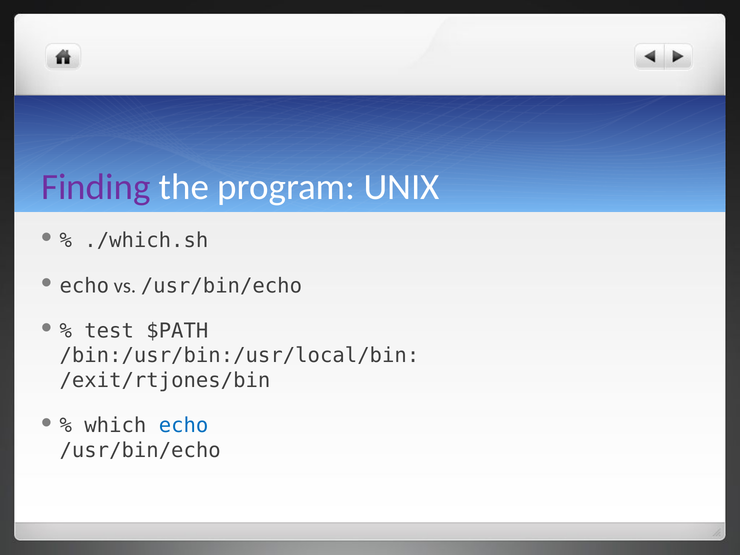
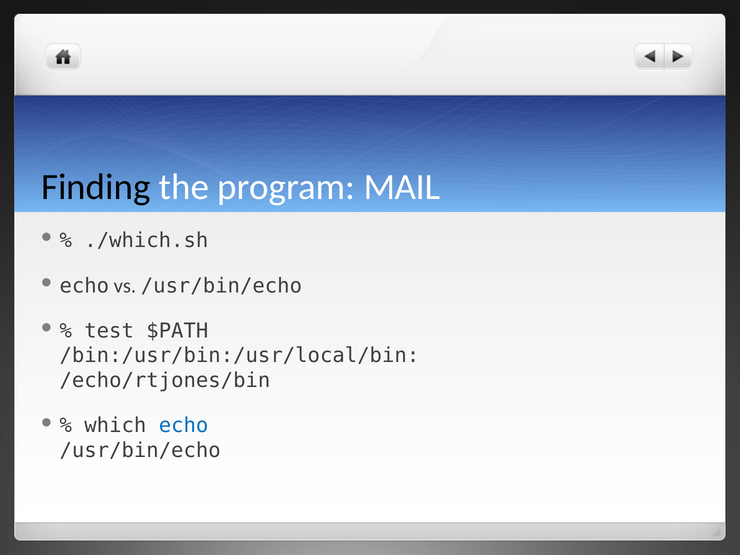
Finding colour: purple -> black (96, 187)
UNIX: UNIX -> MAIL (402, 187)
/exit/rtjones/bin: /exit/rtjones/bin -> /echo/rtjones/bin (165, 380)
